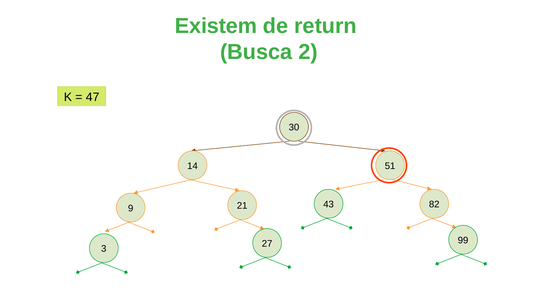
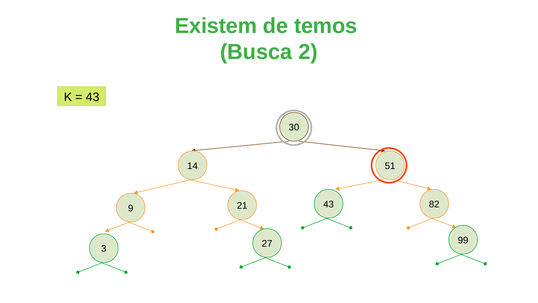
return: return -> temos (326, 26)
47: 47 -> 43 (93, 97)
